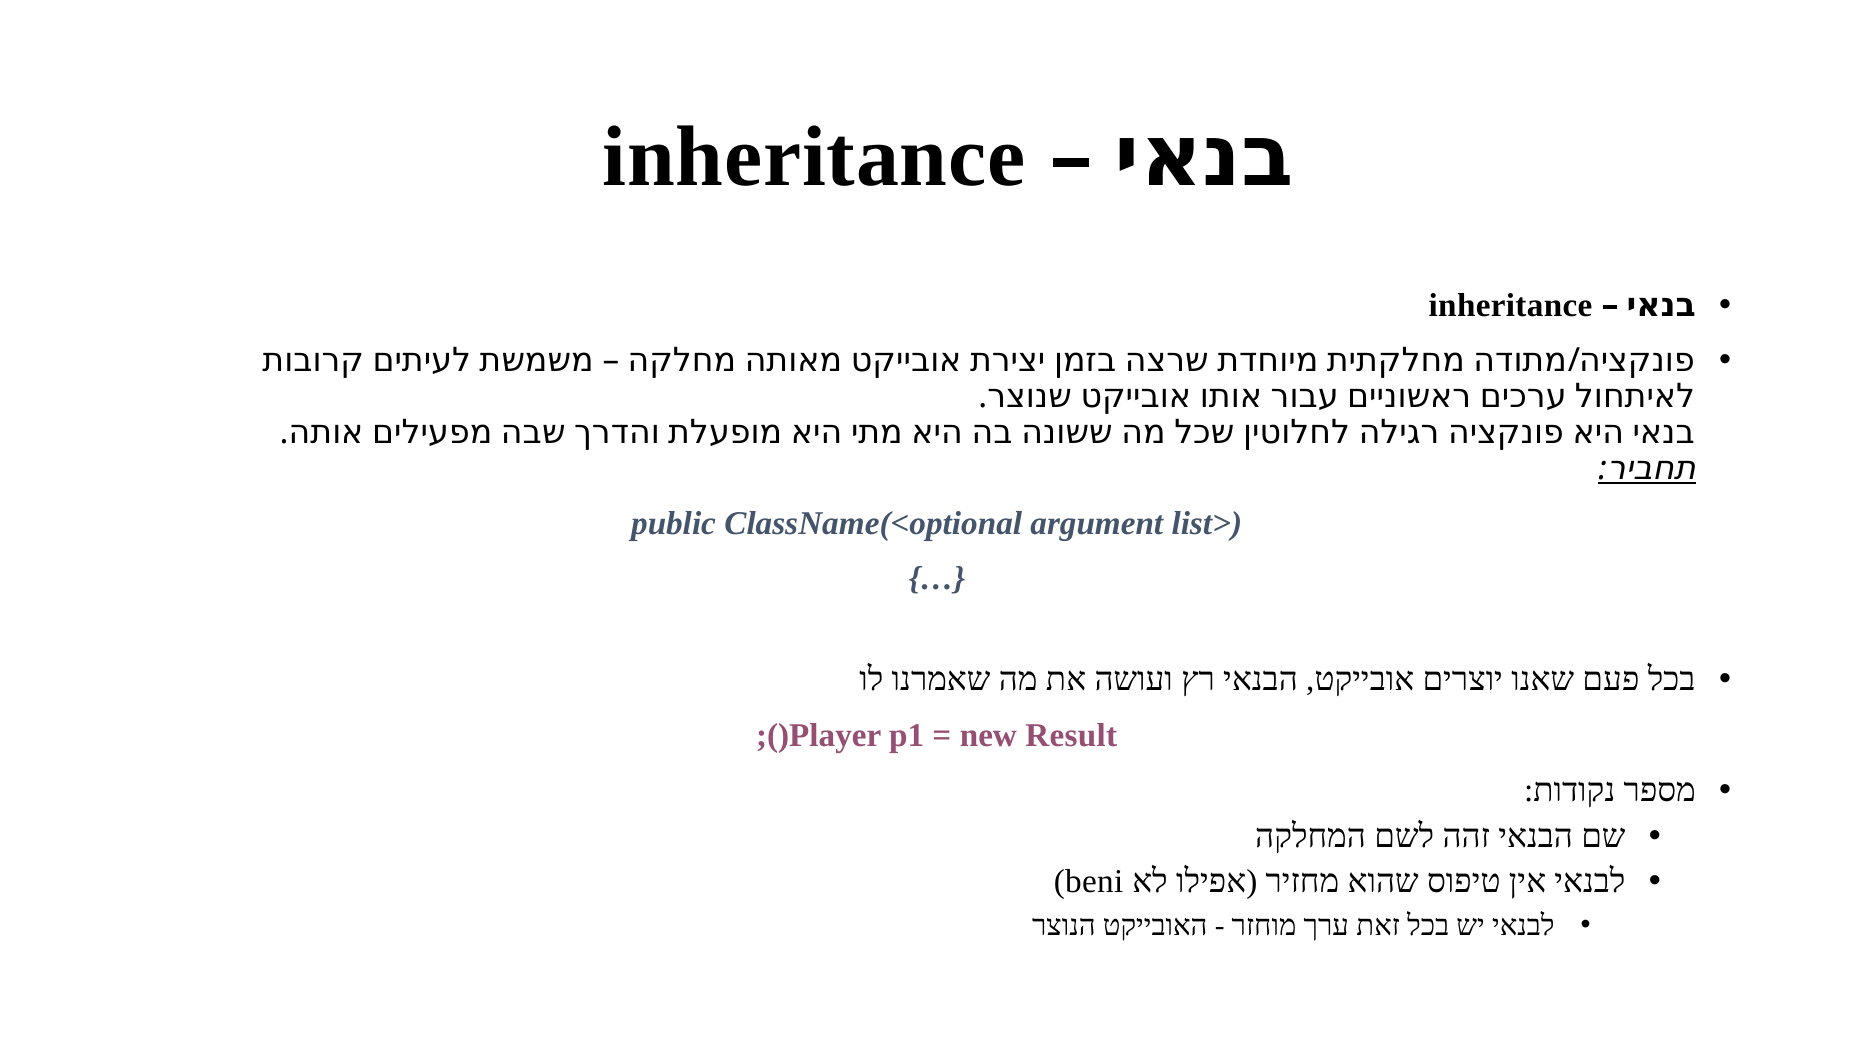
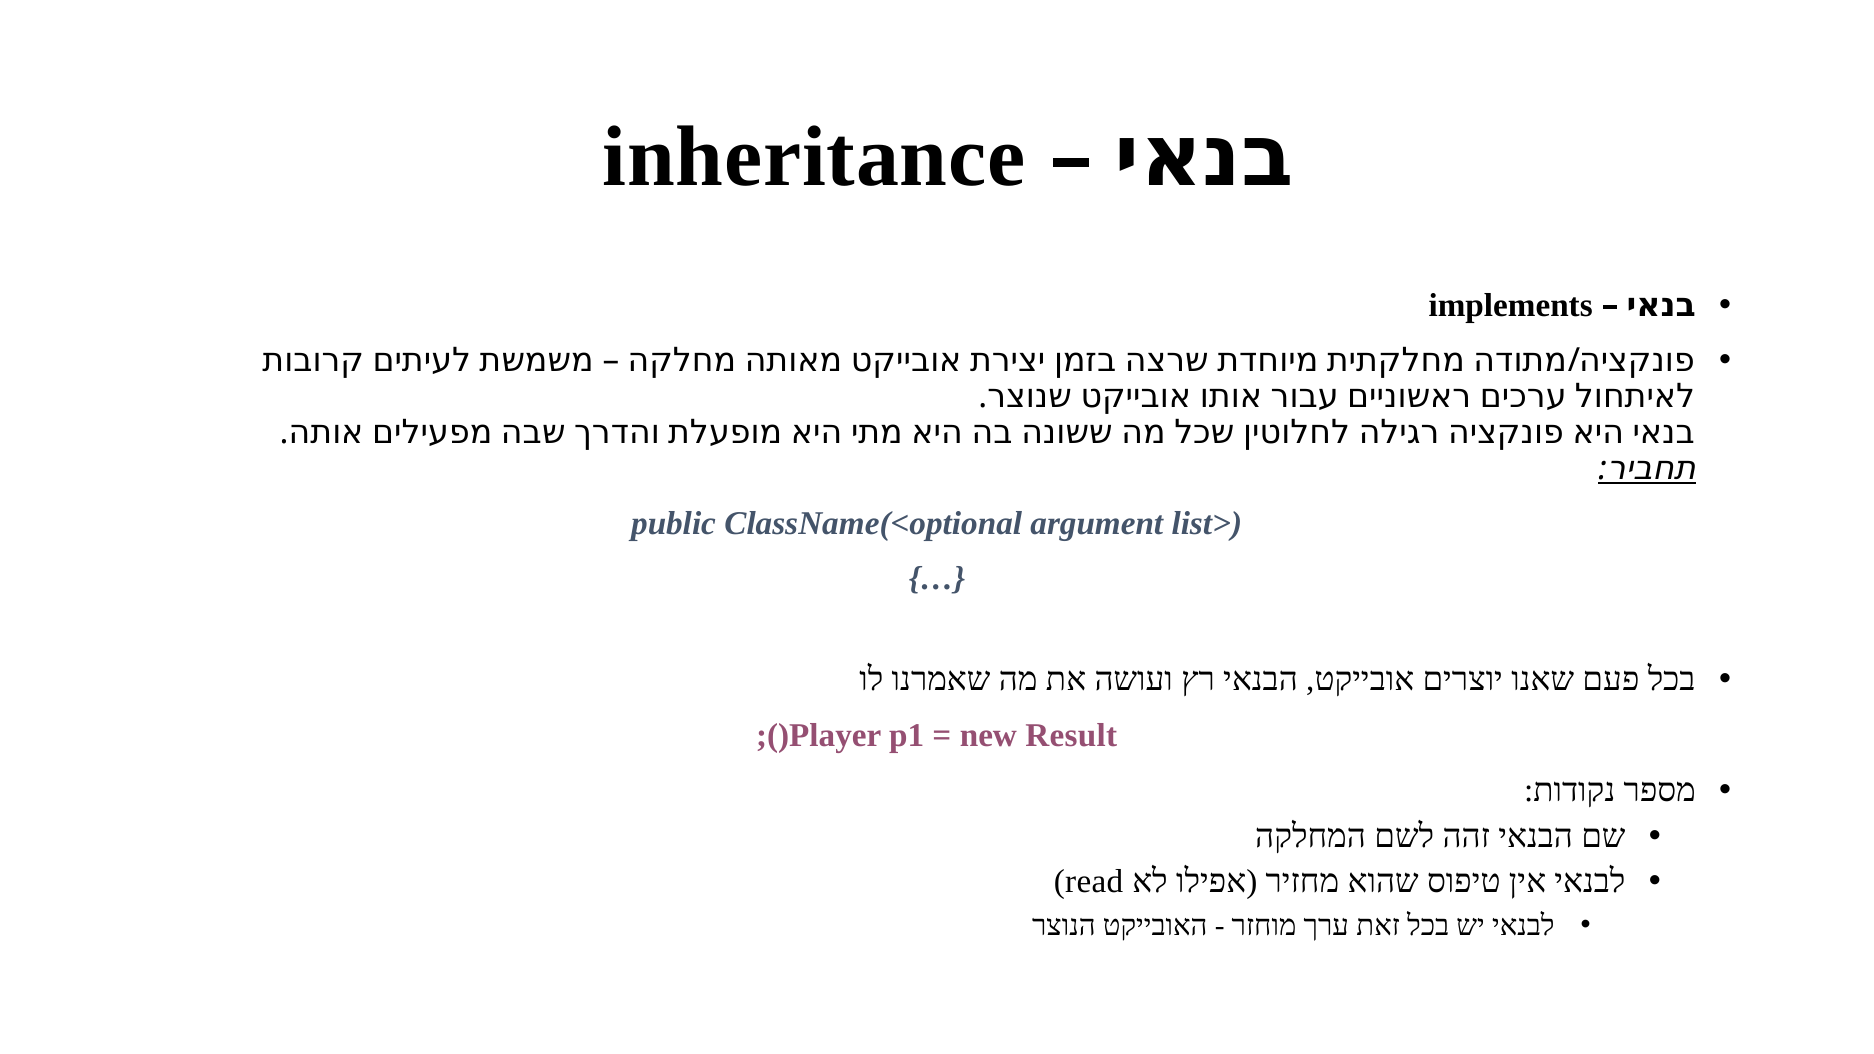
inheritance: inheritance -> implements (1511, 305)
beni: beni -> read (1094, 882)
